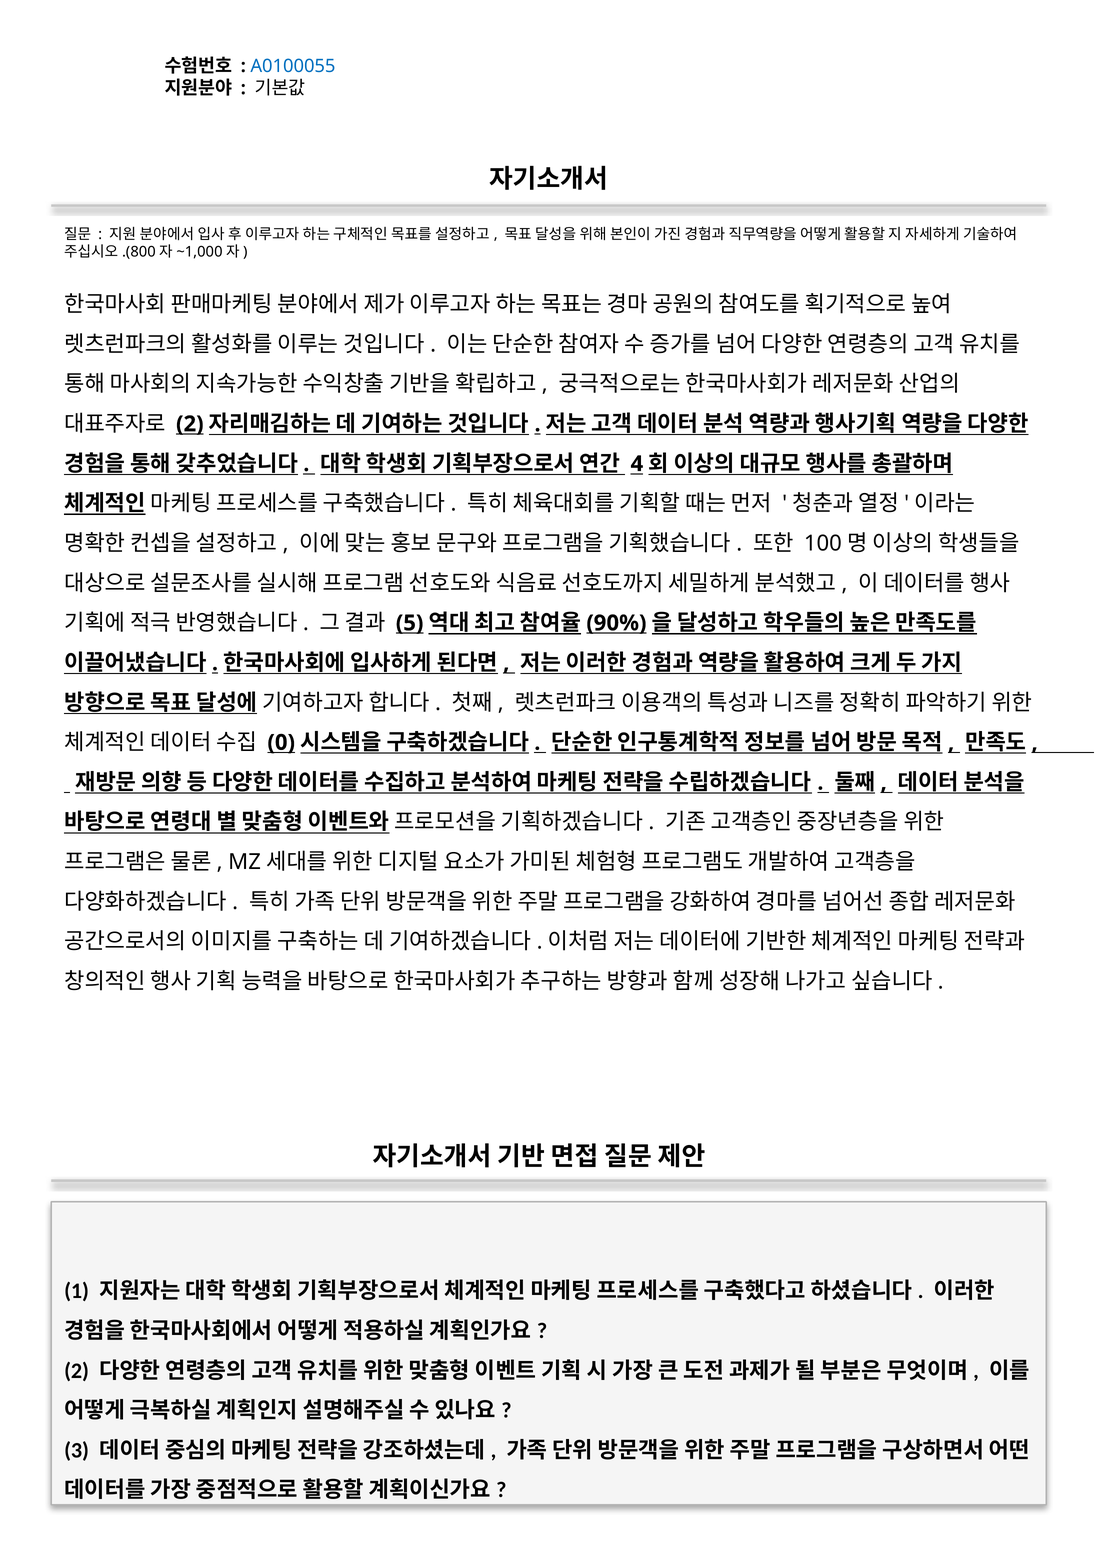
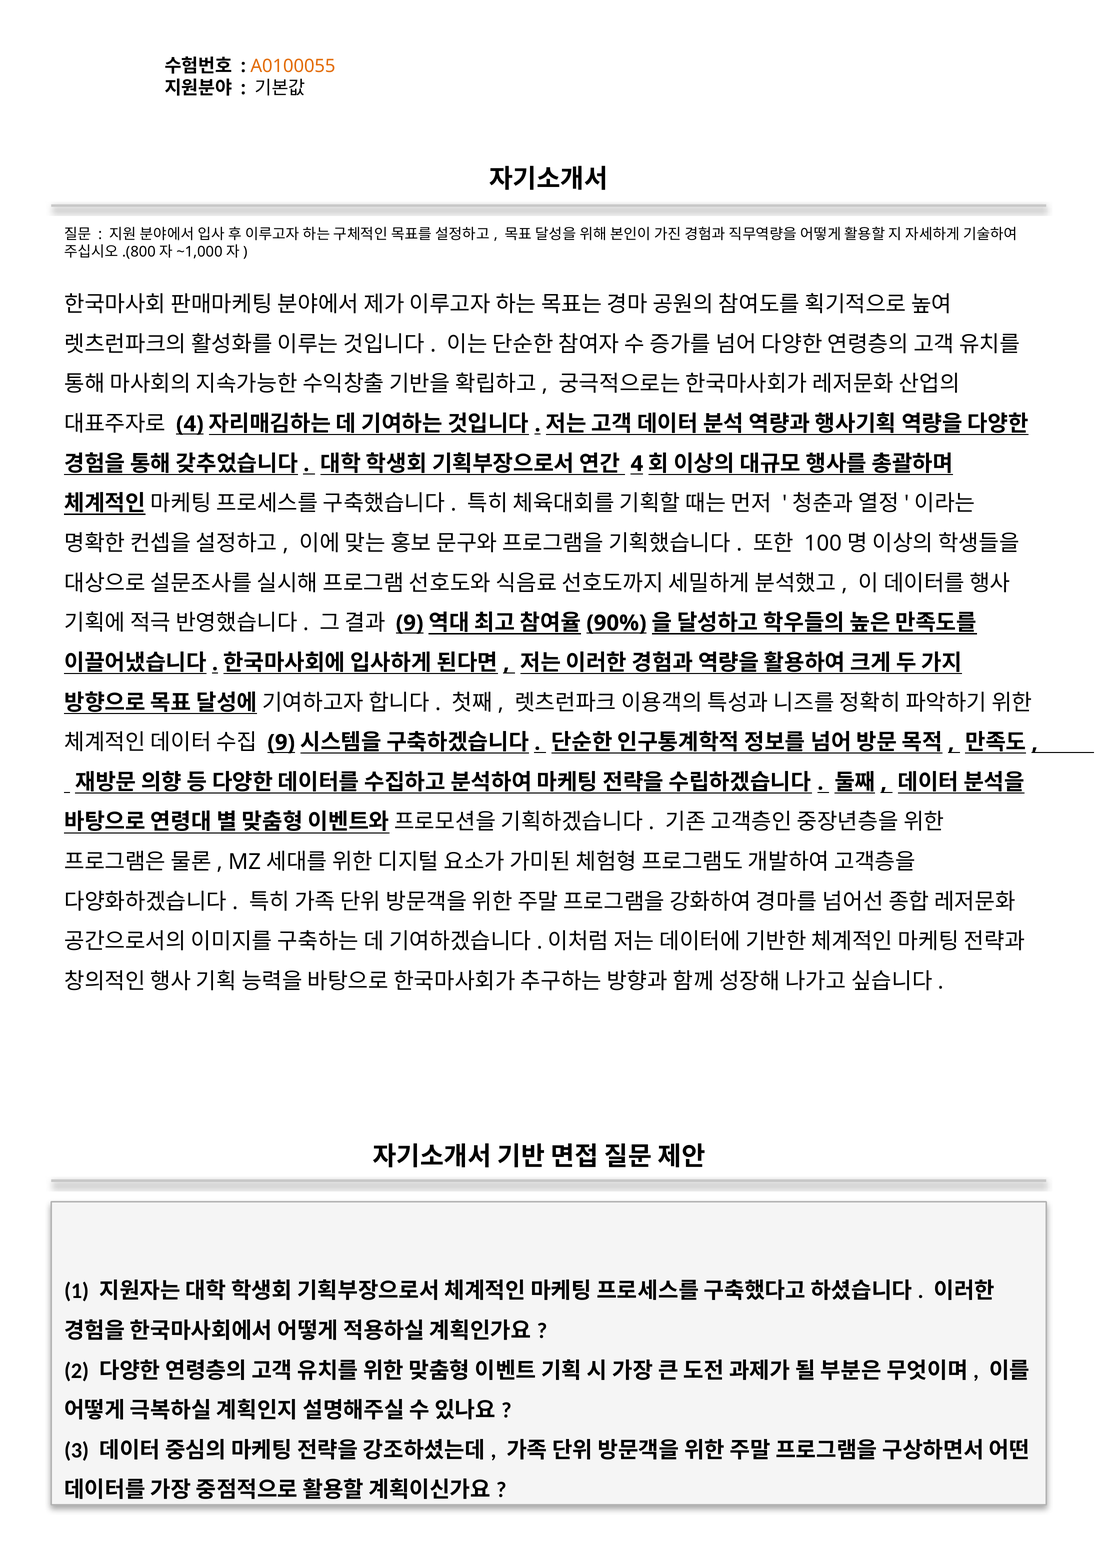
A0100055 colour: blue -> orange (293, 66)
2: 2 -> 4 (190, 424)
5: 5 -> 9 (410, 623)
0: 0 -> 9 (281, 742)
